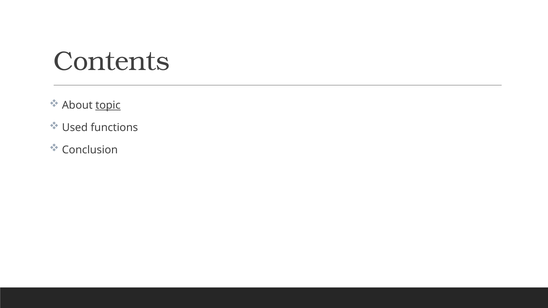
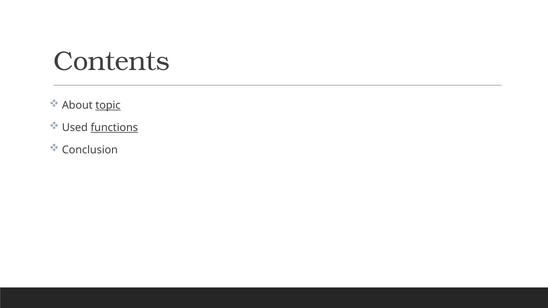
functions underline: none -> present (114, 128)
